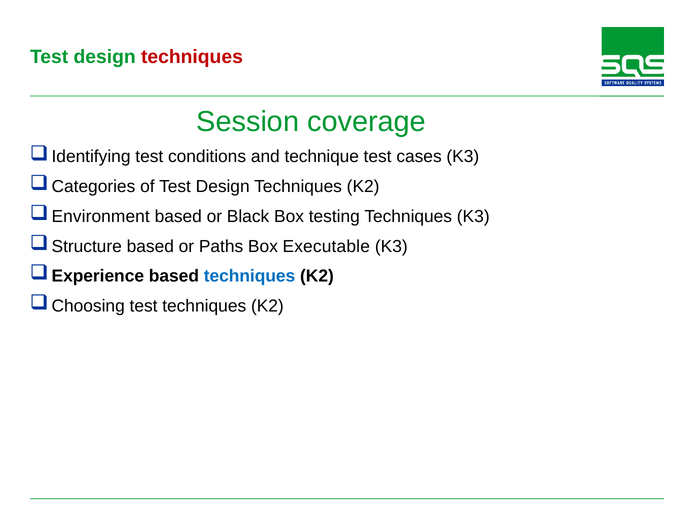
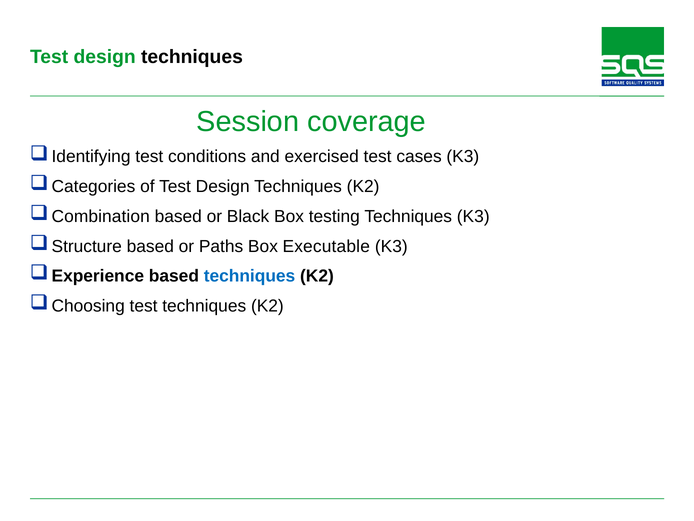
techniques colour: red -> black (192, 57)
technique: technique -> exercised (322, 157)
Environment: Environment -> Combination (101, 216)
